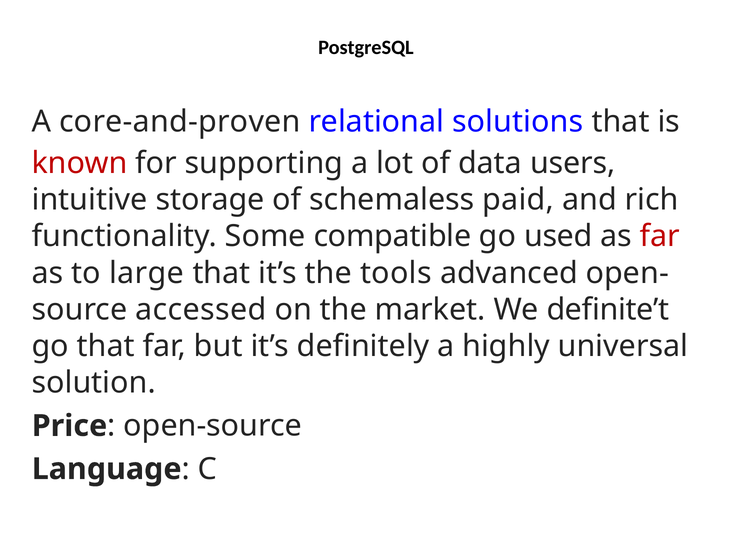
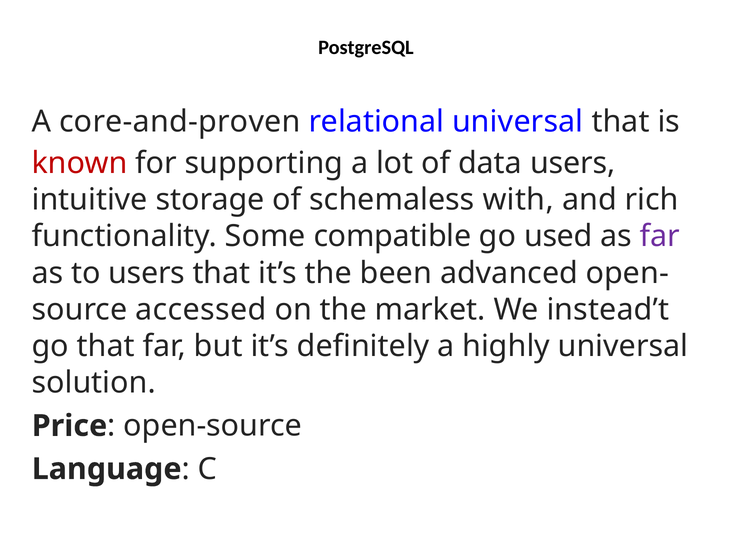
relational solutions: solutions -> universal (518, 122)
paid: paid -> with (518, 200)
far colour: red -> purple (660, 236)
to large: large -> users (147, 273)
tools: tools -> been (396, 273)
definite’t: definite’t -> instead’t (608, 310)
